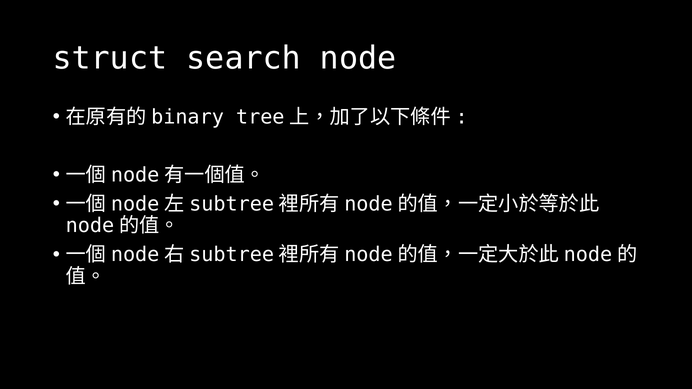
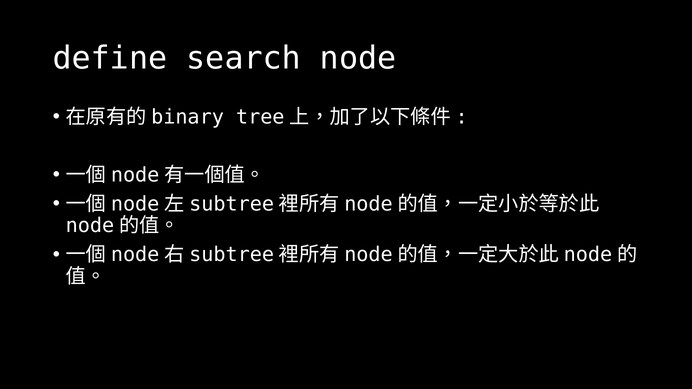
struct: struct -> define (110, 58)
